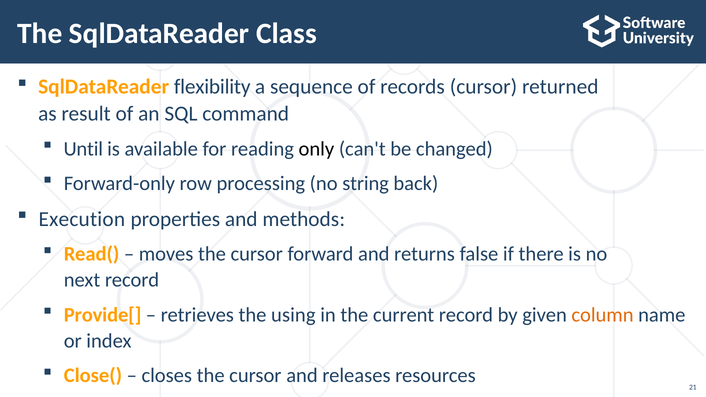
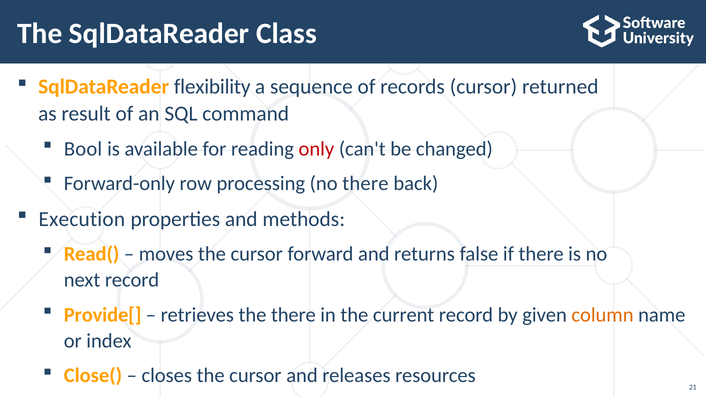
Until: Until -> Bool (83, 149)
only colour: black -> red (316, 149)
no string: string -> there (365, 184)
the using: using -> there (293, 315)
